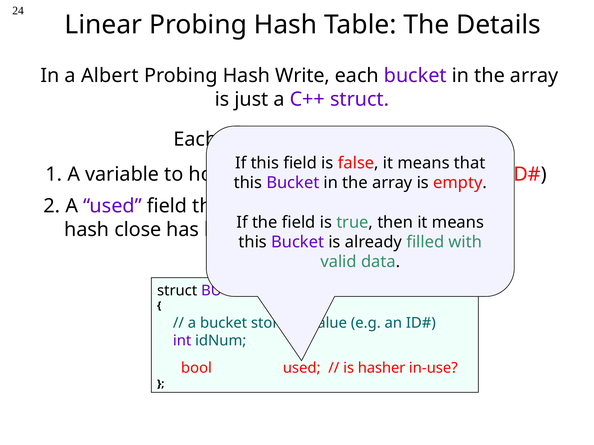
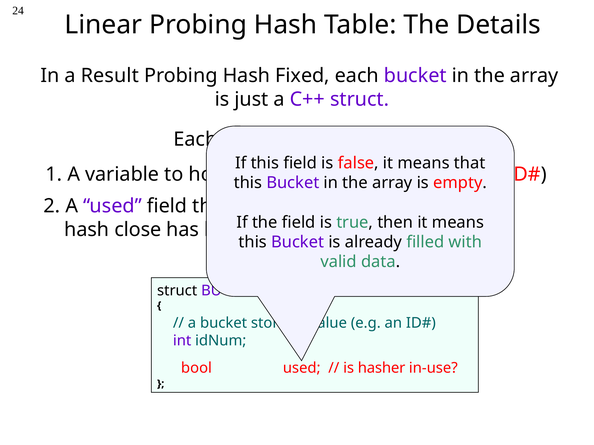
Albert: Albert -> Result (110, 76)
Write: Write -> Fixed (302, 76)
